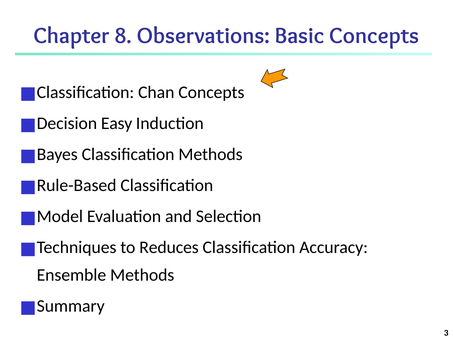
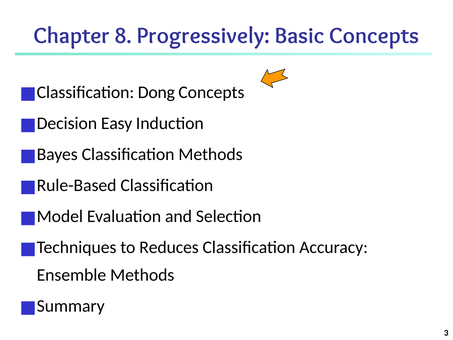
Observations: Observations -> Progressively (203, 36)
Chan: Chan -> Dong (156, 92)
